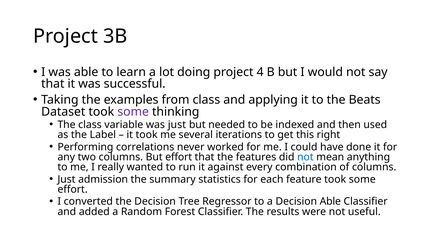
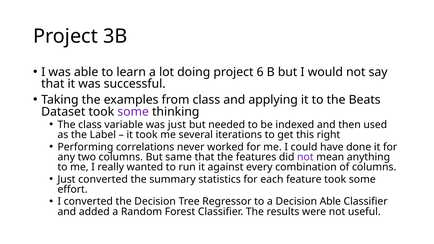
4: 4 -> 6 (260, 72)
But effort: effort -> same (179, 157)
not colour: blue -> purple (305, 157)
Just admission: admission -> converted (103, 179)
